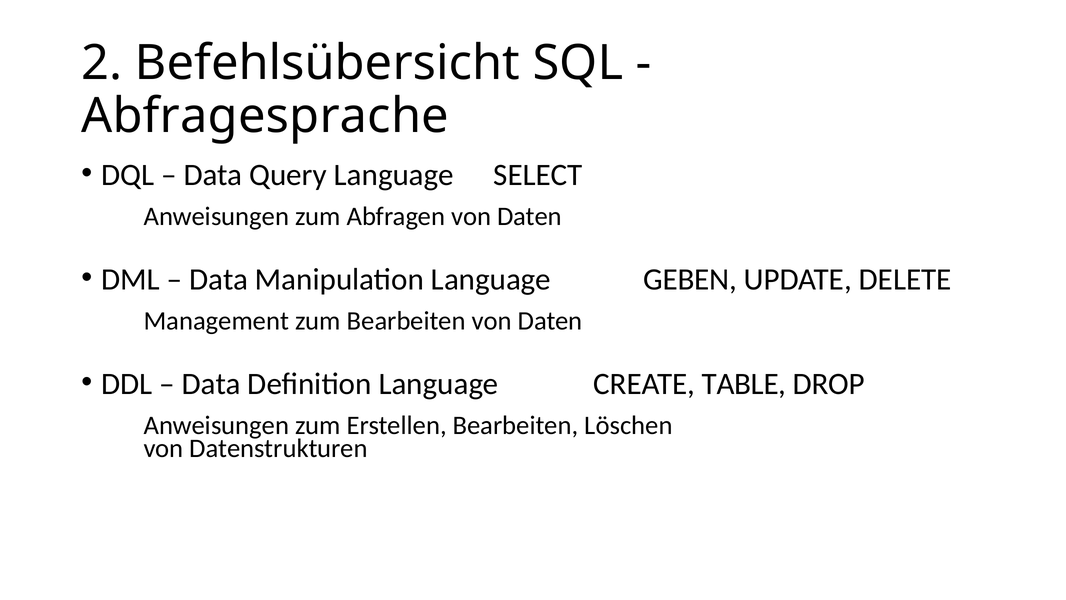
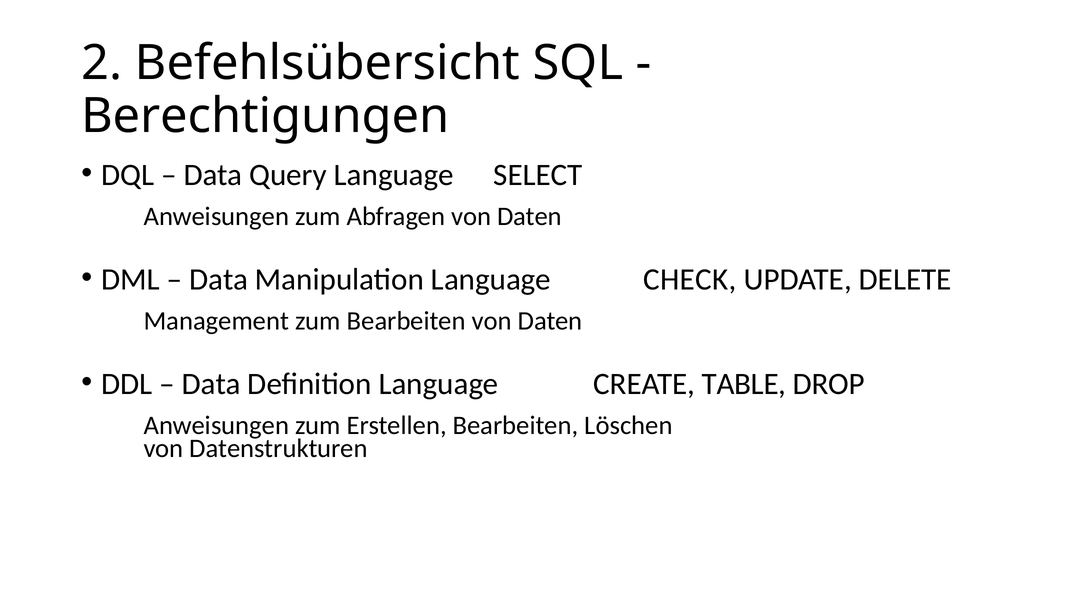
Abfragesprache: Abfragesprache -> Berechtigungen (265, 116)
GEBEN: GEBEN -> CHECK (690, 279)
